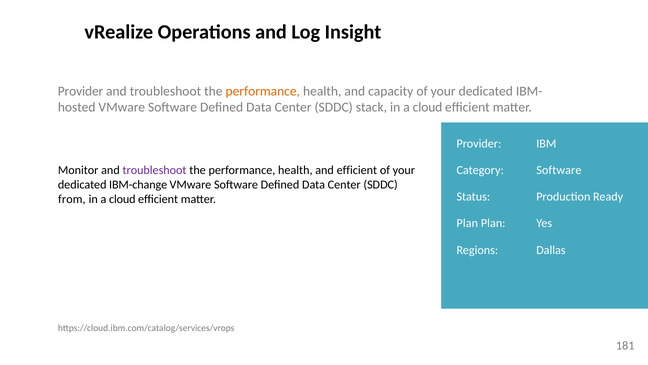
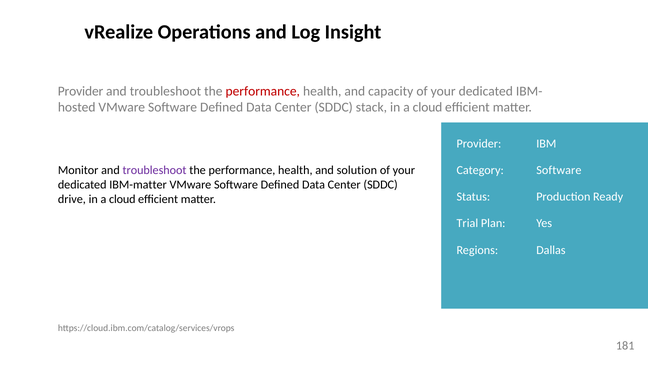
performance colour: orange -> red (263, 91)
and efficient: efficient -> solution (357, 170)
IBM-change: IBM-change -> IBM-matter (138, 185)
from: from -> drive (72, 199)
Plan: Plan -> Trial (467, 223)
